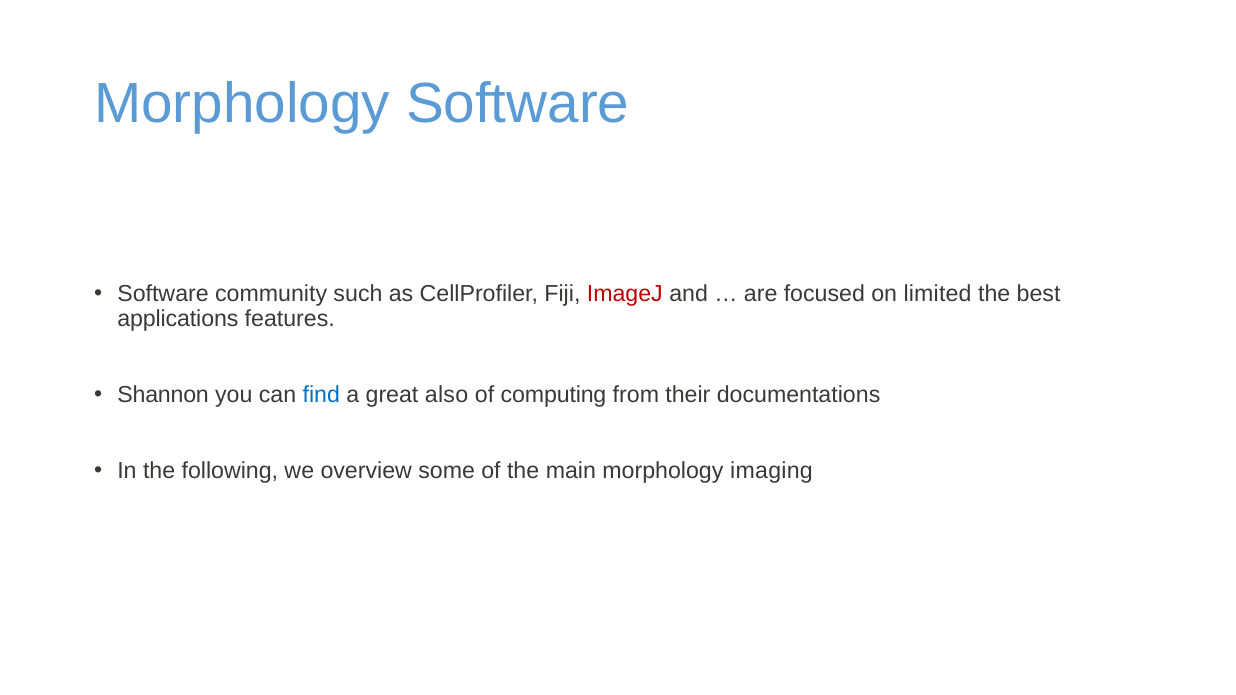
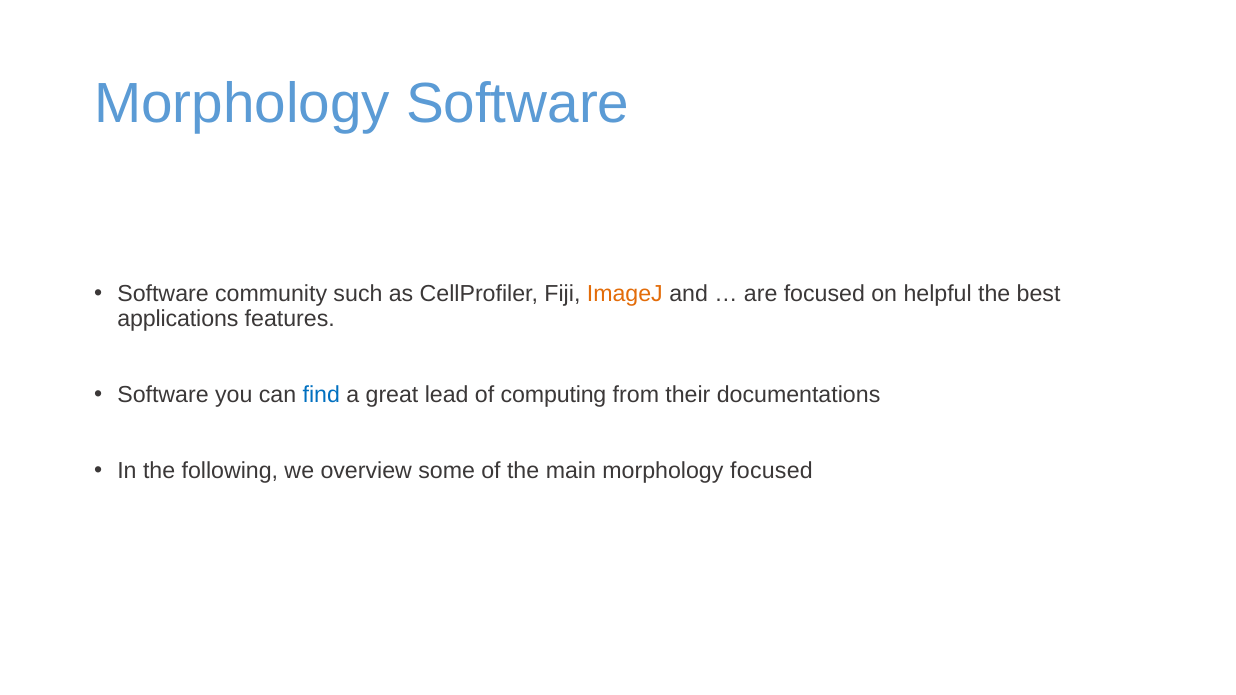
ImageJ colour: red -> orange (625, 294)
limited: limited -> helpful (938, 294)
Shannon: Shannon -> Software (163, 395)
also: also -> lead (447, 395)
morphology imaging: imaging -> focused (772, 471)
